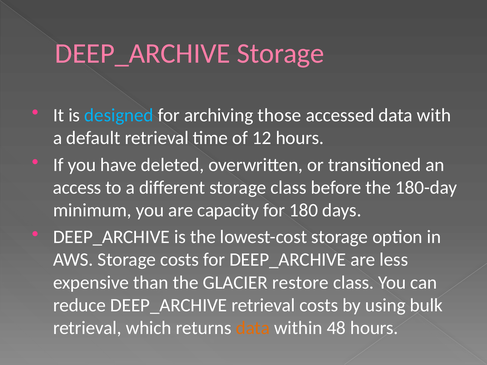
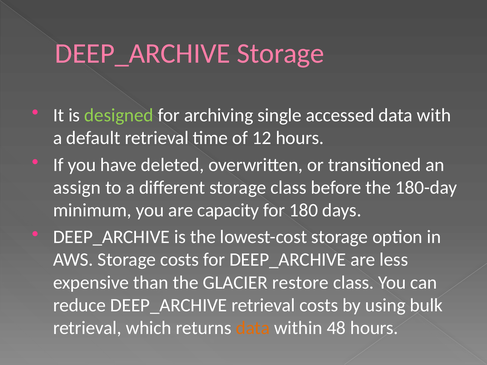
designed colour: light blue -> light green (119, 115)
those: those -> single (280, 115)
access: access -> assign (77, 188)
